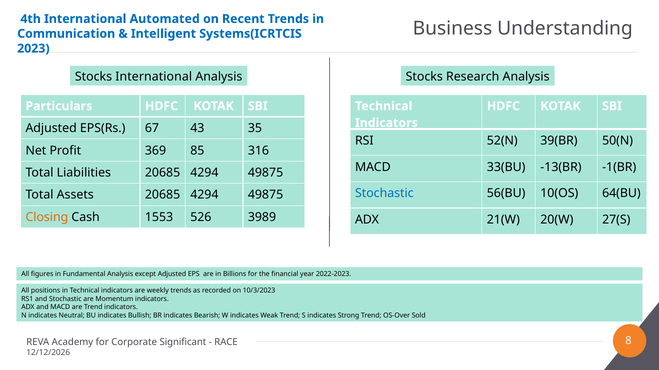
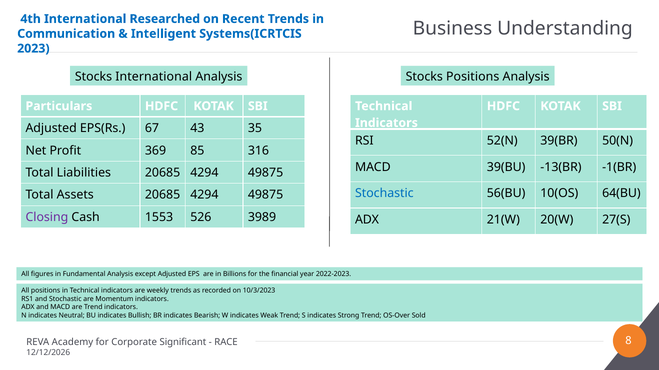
Automated: Automated -> Researched (165, 19)
Stocks Research: Research -> Positions (473, 77)
33(BU: 33(BU -> 39(BU (506, 167)
Closing colour: orange -> purple (47, 217)
